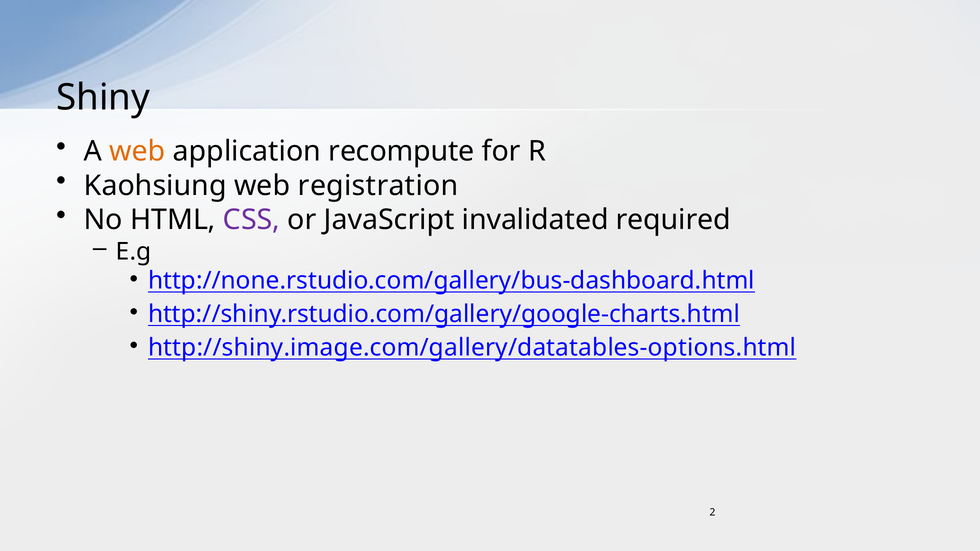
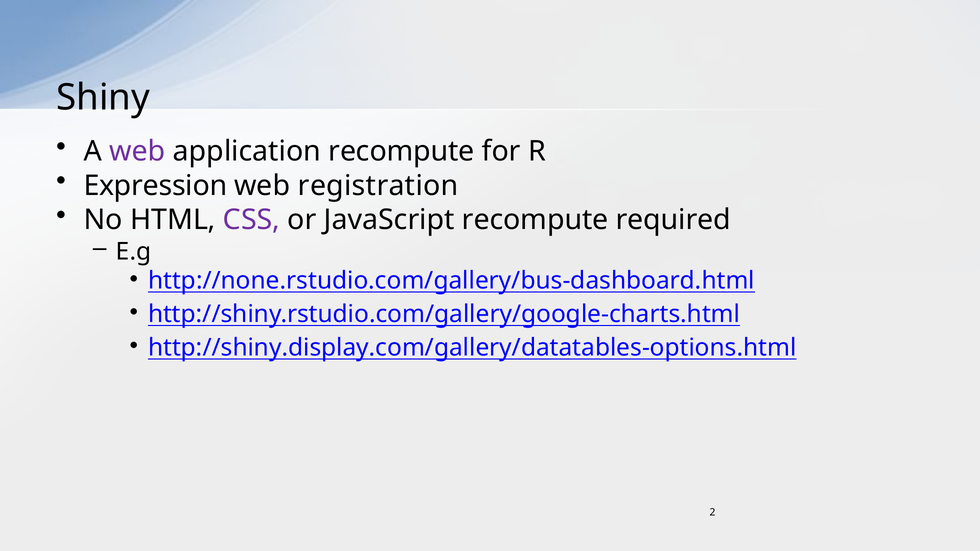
web colour: orange -> purple (137, 151)
Kaohsiung: Kaohsiung -> Expression (155, 186)
JavaScript invalidated: invalidated -> recompute (535, 220)
http://shiny.image.com/gallery/datatables-options.html: http://shiny.image.com/gallery/datatables-options.html -> http://shiny.display.com/gallery/datatables-options.html (472, 348)
